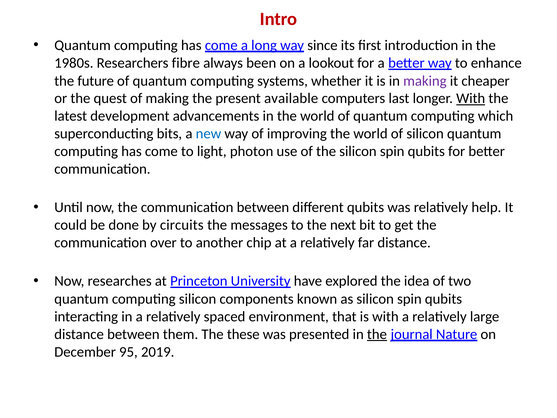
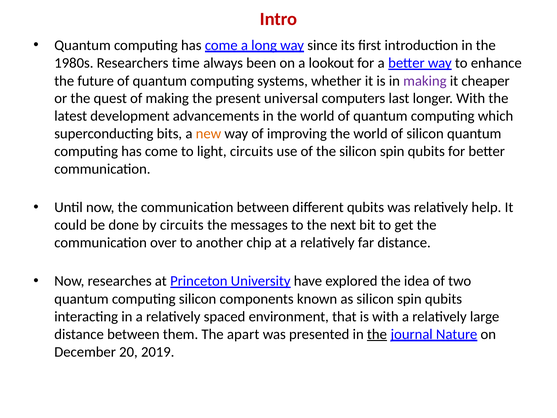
fibre: fibre -> time (186, 63)
available: available -> universal (291, 98)
With underline: present -> none (471, 98)
new colour: blue -> orange (208, 134)
light photon: photon -> circuits (252, 151)
these: these -> apart (243, 334)
95: 95 -> 20 (128, 352)
